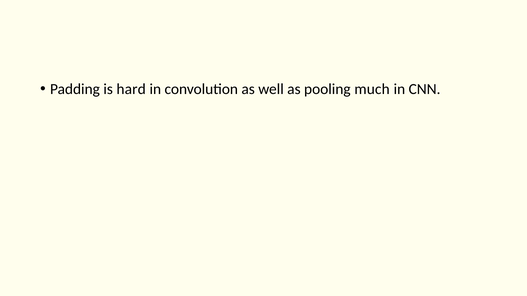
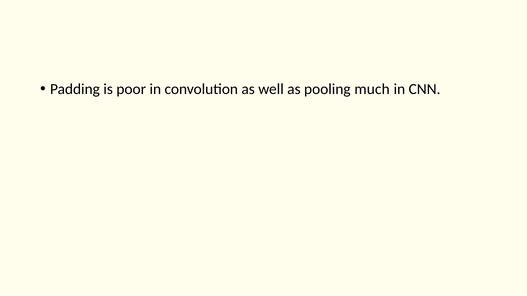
hard: hard -> poor (131, 89)
